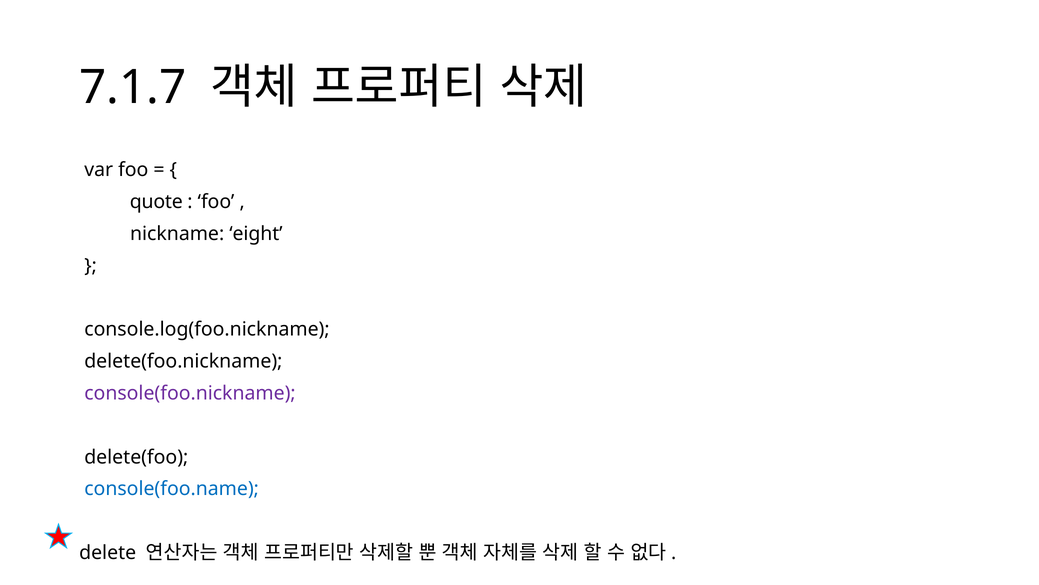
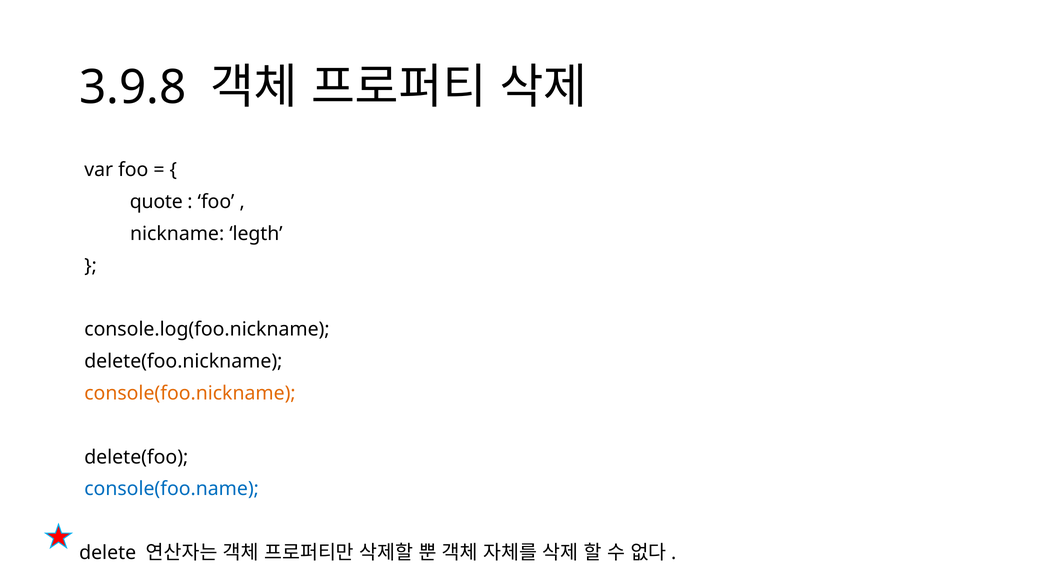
7.1.7: 7.1.7 -> 3.9.8 (133, 87)
eight: eight -> legth (256, 234)
console(foo.nickname colour: purple -> orange (190, 393)
